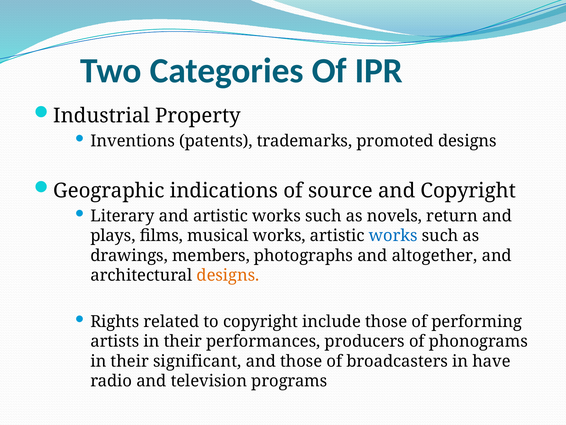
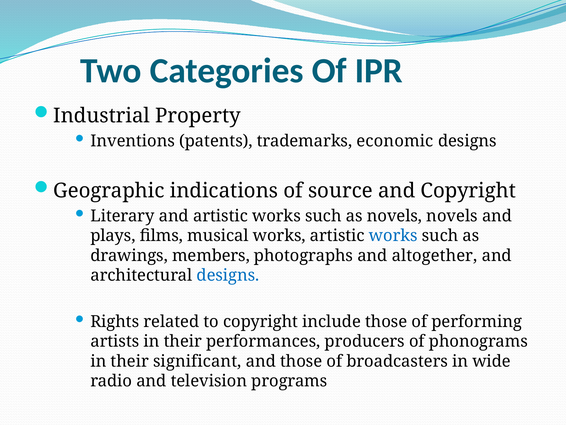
promoted: promoted -> economic (395, 141)
novels return: return -> novels (452, 216)
designs colour: orange -> blue (228, 275)
have: have -> wide (492, 361)
